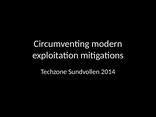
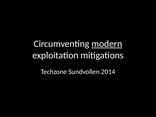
modern underline: none -> present (107, 44)
